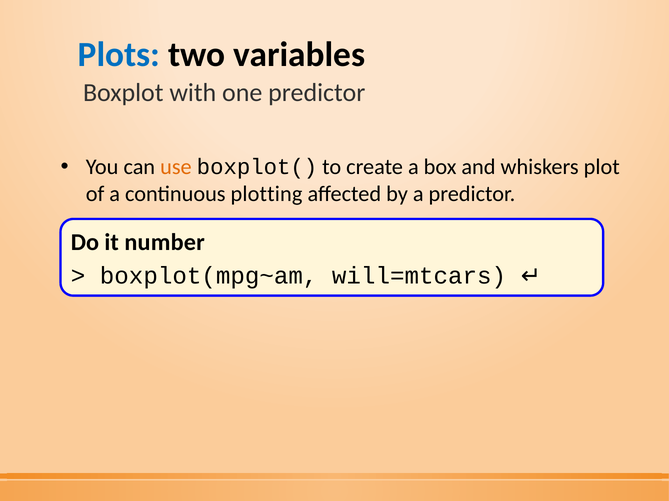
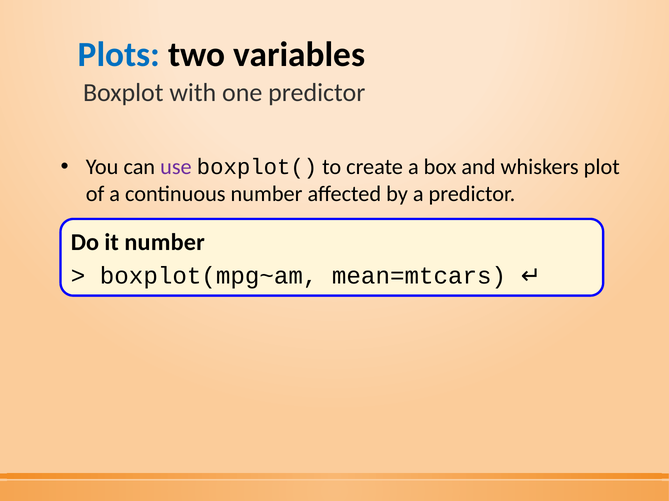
use colour: orange -> purple (176, 167)
continuous plotting: plotting -> number (267, 194)
will=mtcars: will=mtcars -> mean=mtcars (419, 276)
